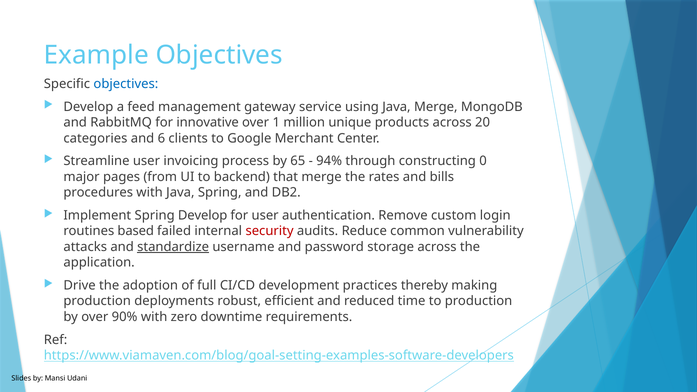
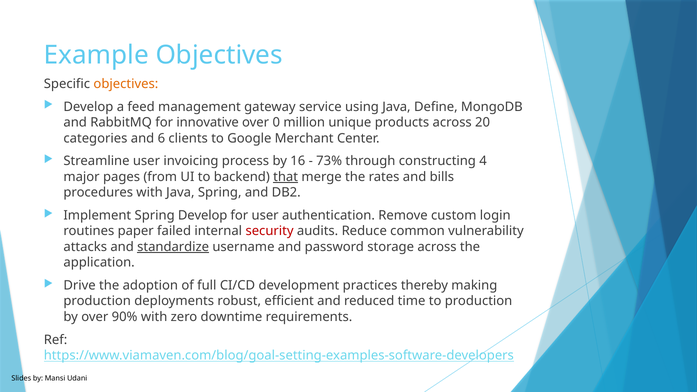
objectives colour: blue -> orange (126, 84)
Java Merge: Merge -> Define (436, 107)
1: 1 -> 0 (276, 123)
65: 65 -> 16 (298, 161)
94%: 94% -> 73% (329, 161)
0: 0 -> 4 (483, 161)
that underline: none -> present (286, 177)
based: based -> paper (136, 231)
